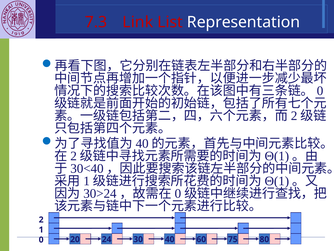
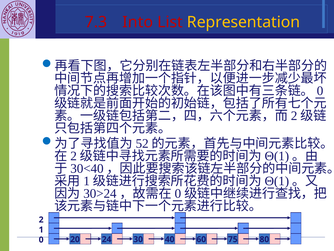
Link: Link -> Into (138, 22)
Representation colour: white -> yellow (244, 22)
40: 40 -> 52 (142, 143)
